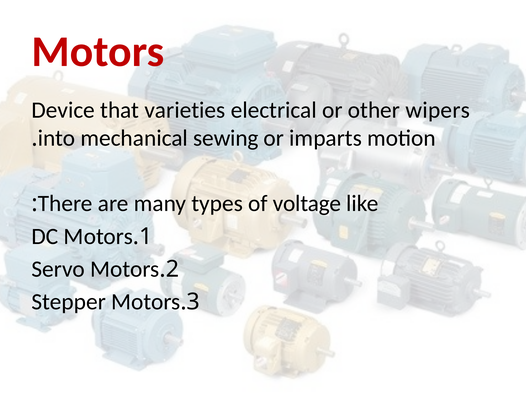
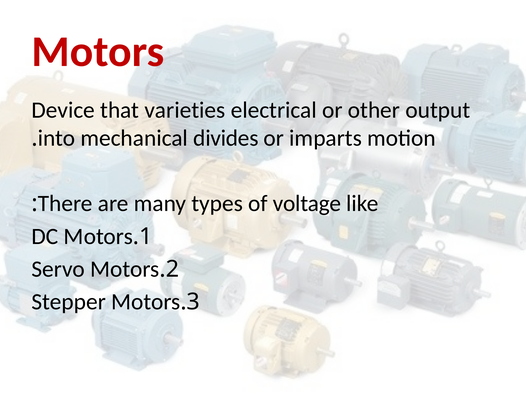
wipers: wipers -> output (438, 110)
sewing: sewing -> divides (226, 138)
